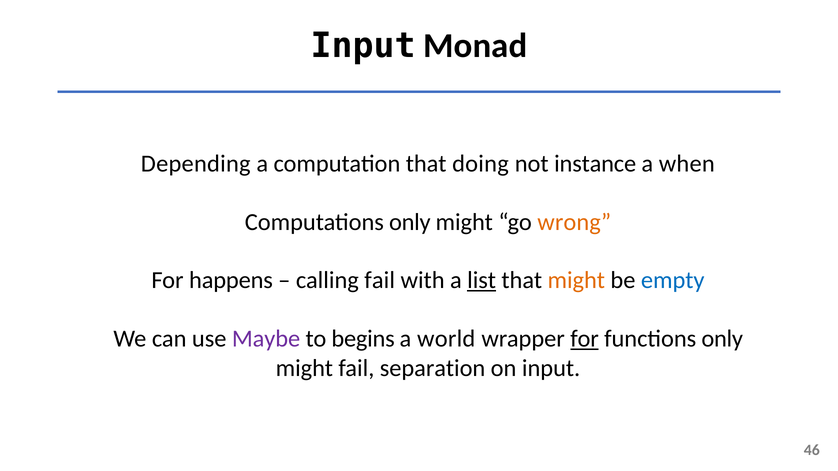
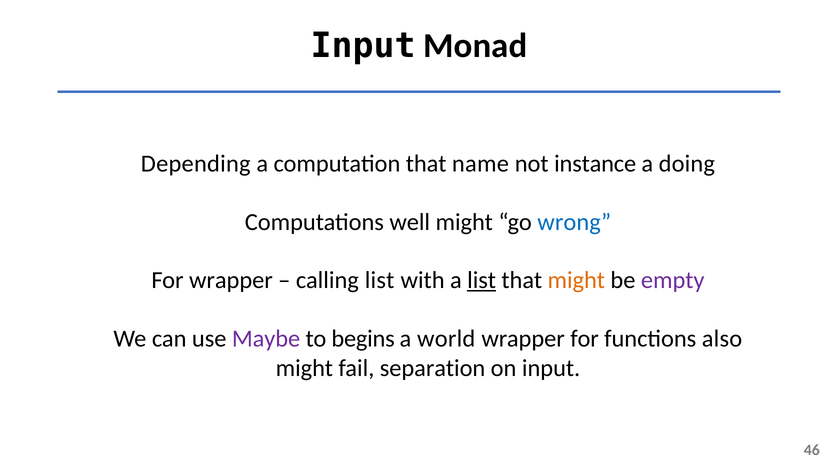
doing: doing -> name (480, 164)
when: when -> doing (687, 164)
Computations only: only -> well (410, 222)
wrong colour: orange -> blue (574, 222)
For happens: happens -> wrapper (231, 281)
calling fail: fail -> list (380, 281)
empty colour: blue -> purple (673, 281)
for underline: present -> none (585, 339)
functions only: only -> also (722, 339)
